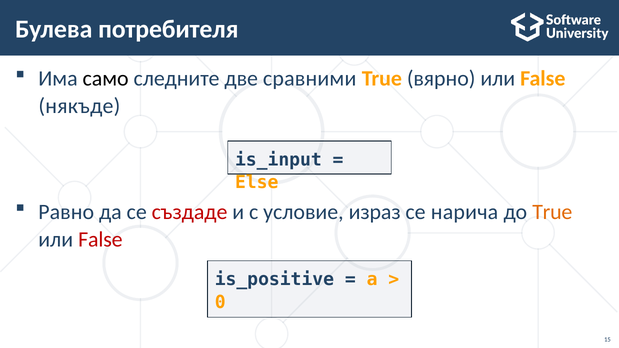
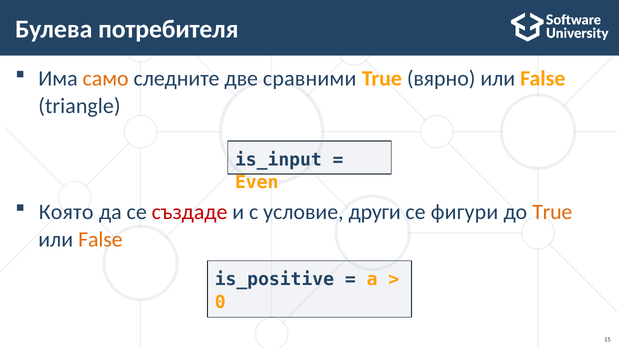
само colour: black -> orange (106, 79)
някъде: някъде -> triangle (79, 106)
Else: Else -> Even (257, 183)
Равно: Равно -> Която (66, 212)
израз: израз -> други (375, 212)
нарича: нарича -> фигури (465, 212)
False colour: red -> orange (100, 240)
